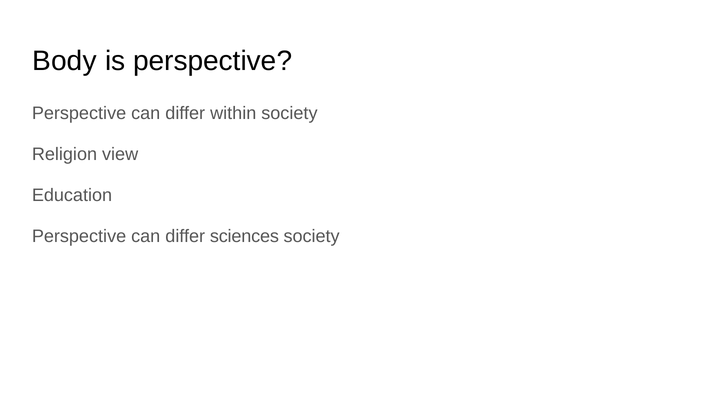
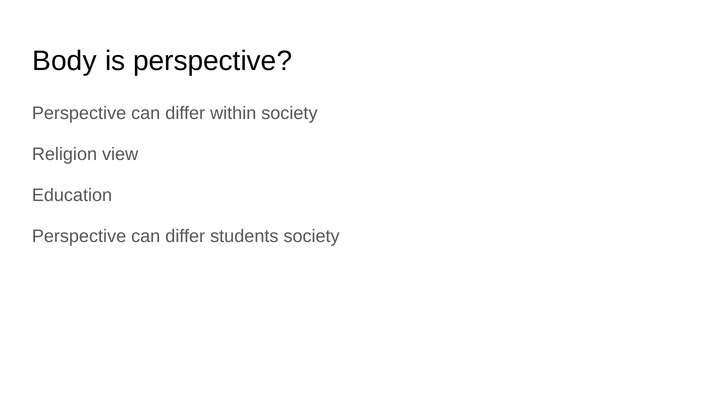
sciences: sciences -> students (244, 237)
